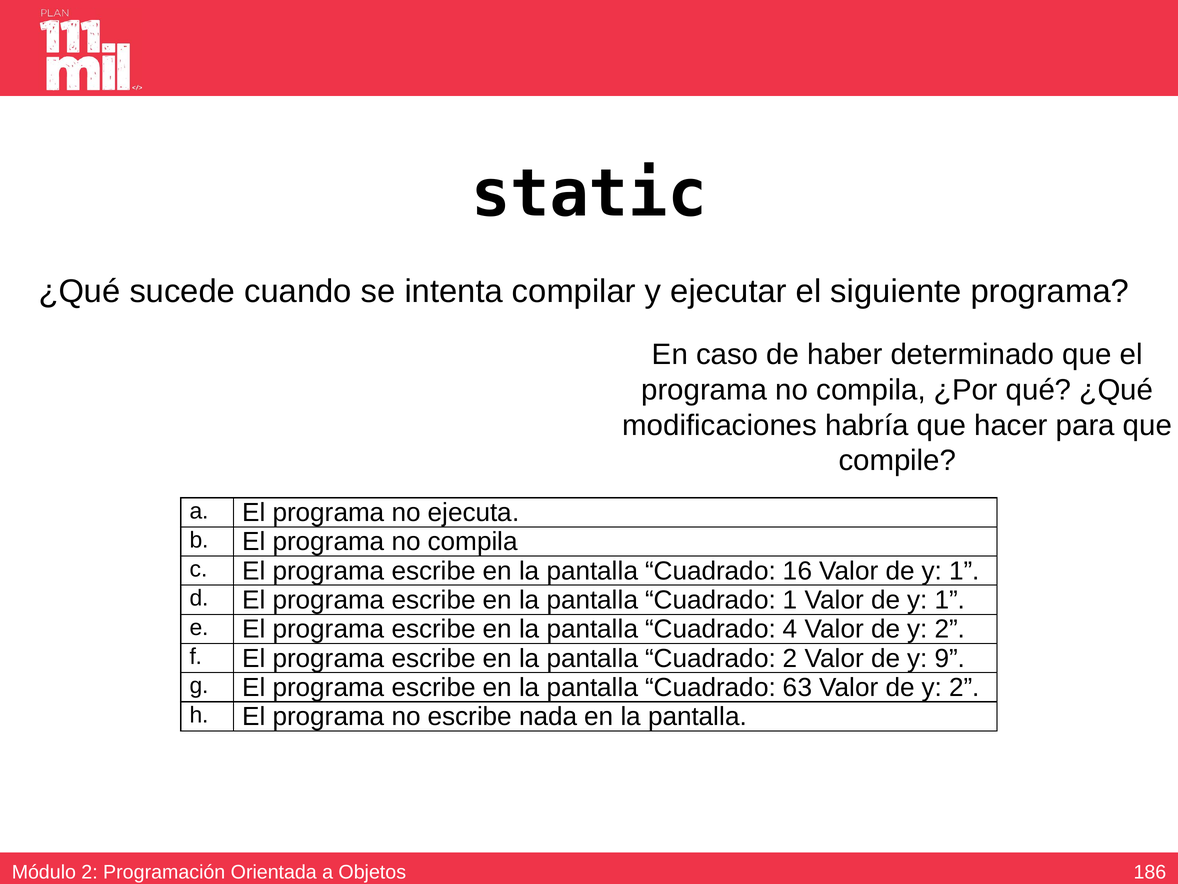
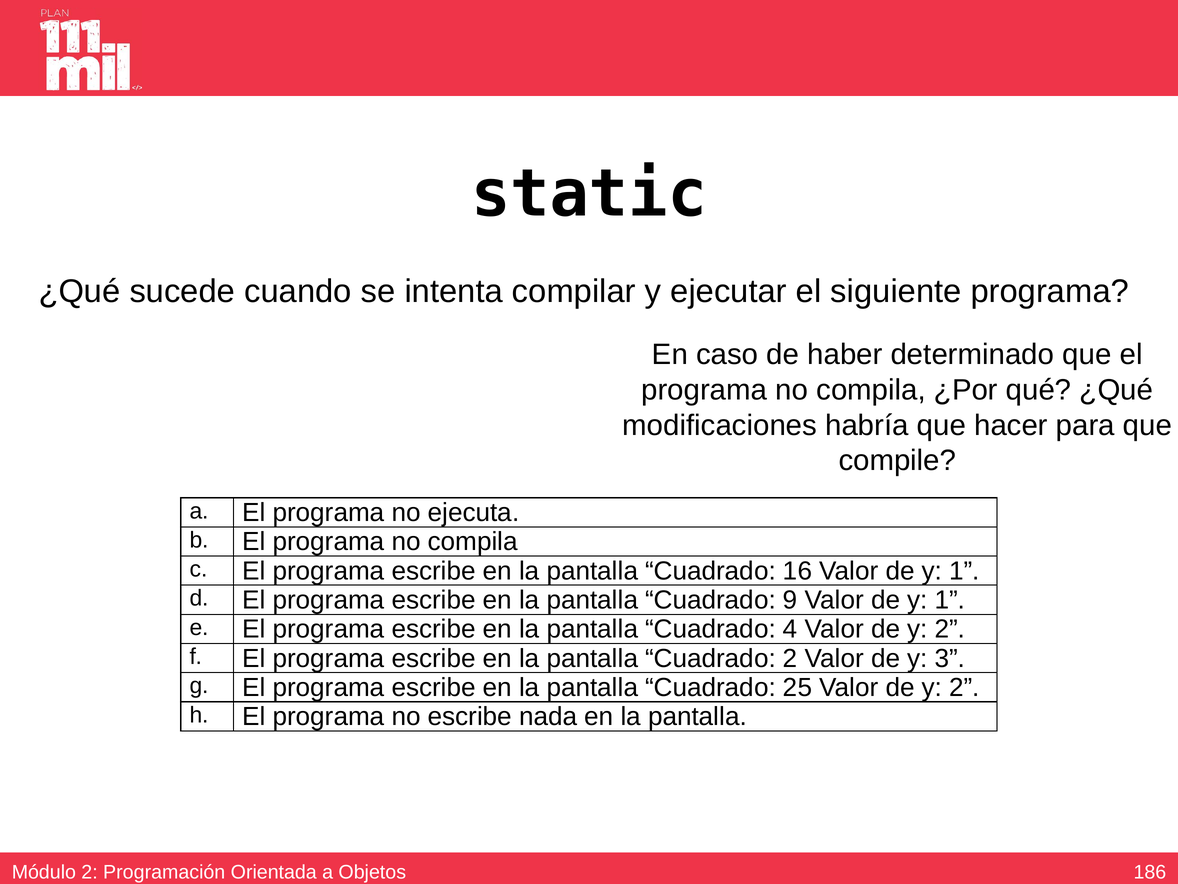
Cuadrado 1: 1 -> 9 (790, 600)
9: 9 -> 3 (950, 658)
63: 63 -> 25 (798, 687)
